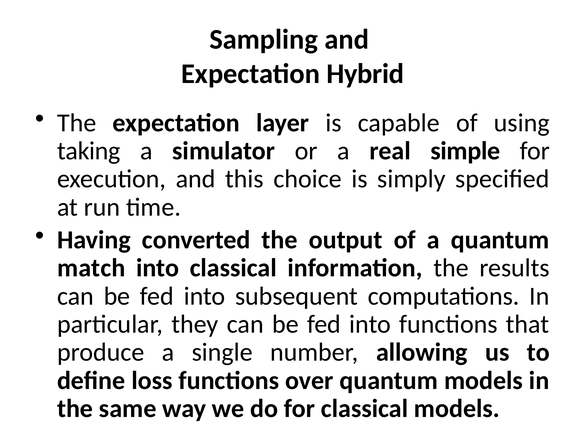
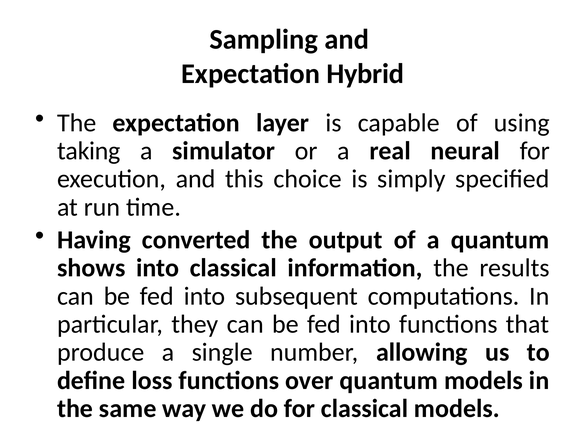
simple: simple -> neural (465, 151)
match: match -> shows (91, 268)
